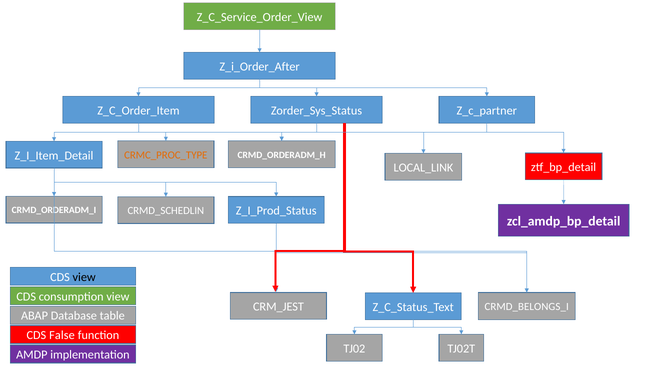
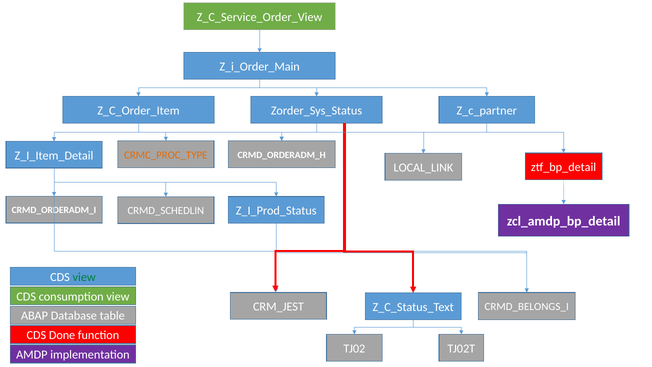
Z_i_Order_After: Z_i_Order_After -> Z_i_Order_Main (260, 67)
view colour: black -> green (84, 277)
False: False -> Done (62, 335)
